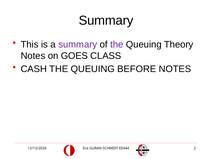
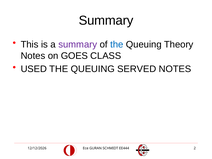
the colour: purple -> blue (117, 44)
CASH: CASH -> USED (34, 69)
BEFORE: BEFORE -> SERVED (137, 69)
